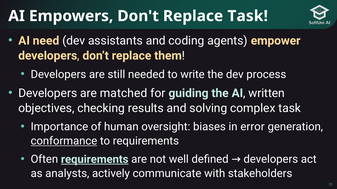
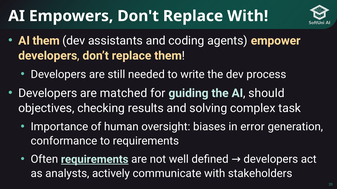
Replace Task: Task -> With (248, 16)
AI need: need -> them (46, 41)
written: written -> should (267, 93)
conformance underline: present -> none (64, 141)
